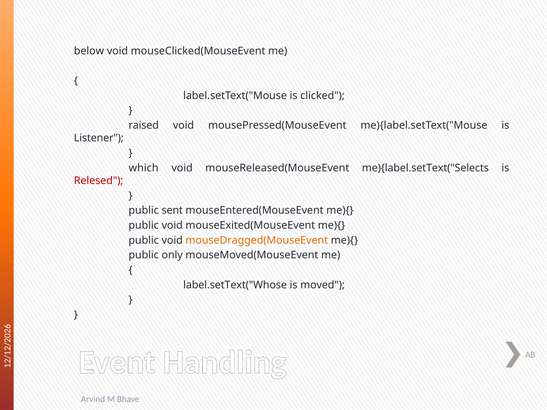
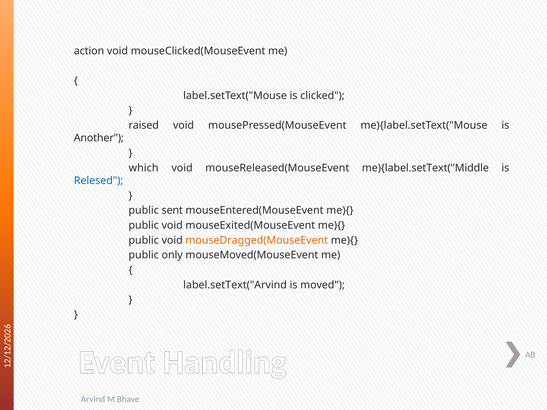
below: below -> action (89, 51)
Listener: Listener -> Another (99, 138)
me){label.setText("Selects: me){label.setText("Selects -> me){label.setText("Middle (425, 168)
Relesed colour: red -> blue (99, 181)
label.setText("Whose: label.setText("Whose -> label.setText("Arvind (235, 285)
